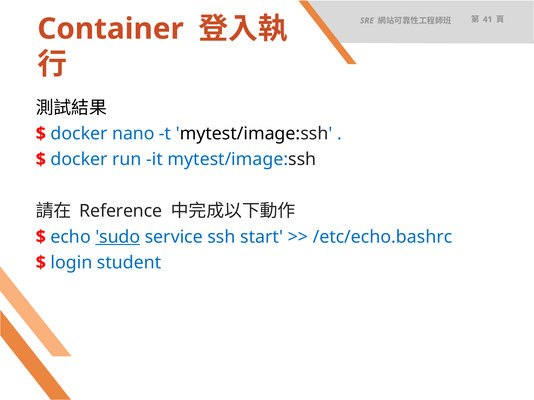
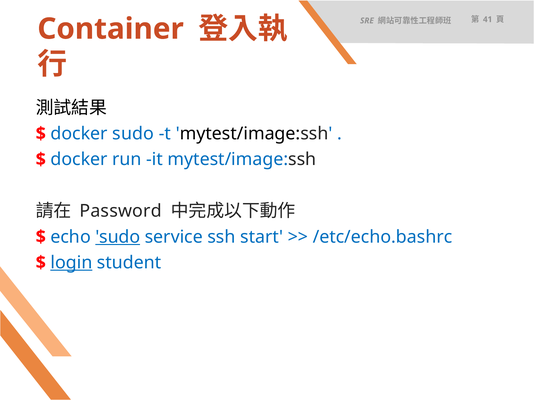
docker nano: nano -> sudo (133, 134)
Reference: Reference -> Password (121, 211)
login underline: none -> present (71, 263)
